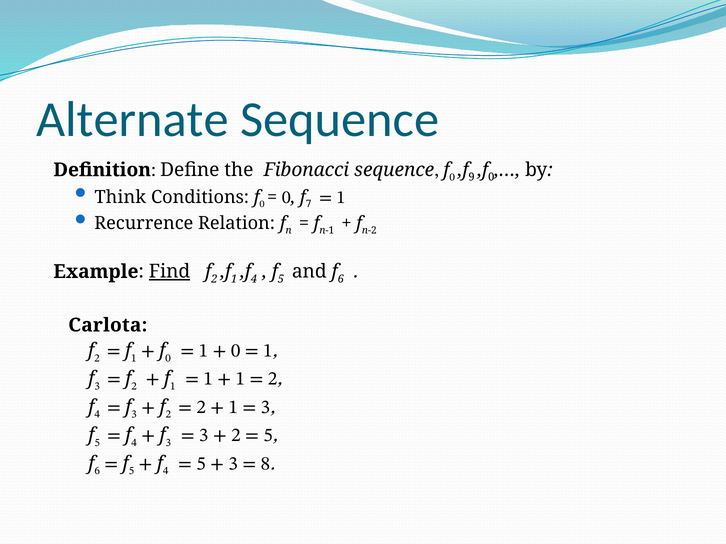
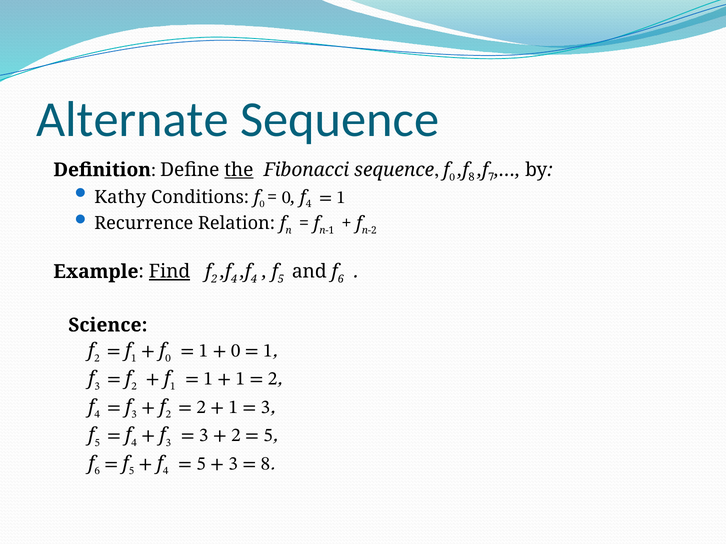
the underline: none -> present (239, 170)
9: 9 -> 8 (472, 177)
0: 0 -> 7 (491, 177)
Think: Think -> Kathy (120, 197)
7: 7 -> 4 (309, 204)
1: 1 -> 4 (234, 279)
Carlota: Carlota -> Science (108, 325)
